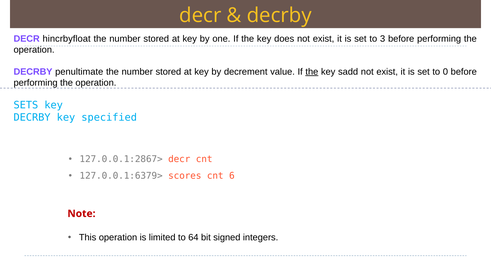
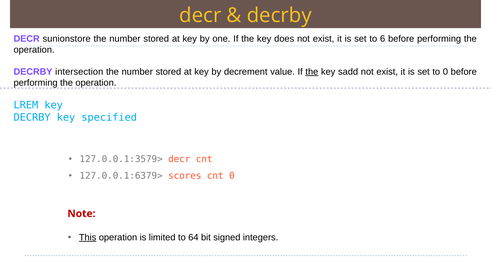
hincrbyfloat: hincrbyfloat -> sunionstore (67, 39)
3: 3 -> 6 (383, 39)
penultimate: penultimate -> intersection (79, 72)
SETS: SETS -> LREM (26, 105)
127.0.0.1:2867>: 127.0.0.1:2867> -> 127.0.0.1:3579> (121, 159)
cnt 6: 6 -> 0 (232, 176)
This underline: none -> present (88, 238)
